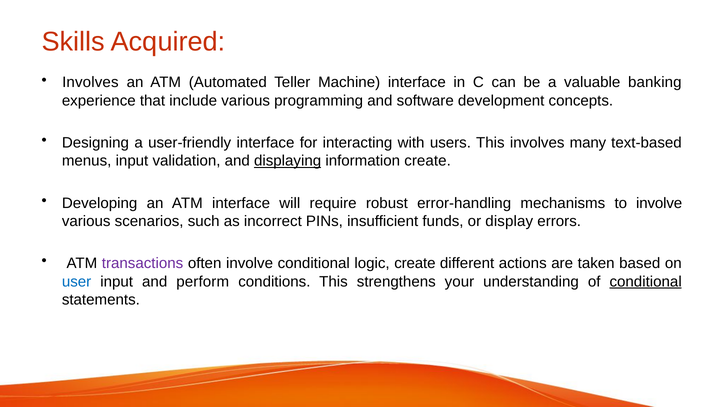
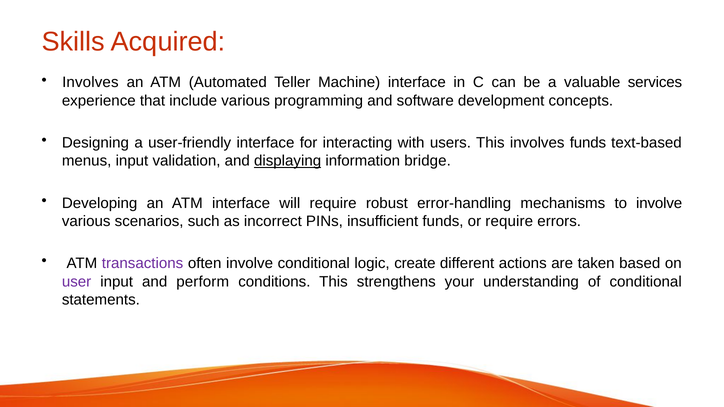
banking: banking -> services (655, 83)
involves many: many -> funds (588, 143)
information create: create -> bridge (428, 161)
or display: display -> require (509, 221)
user colour: blue -> purple (77, 282)
conditional underline: present -> none (646, 282)
